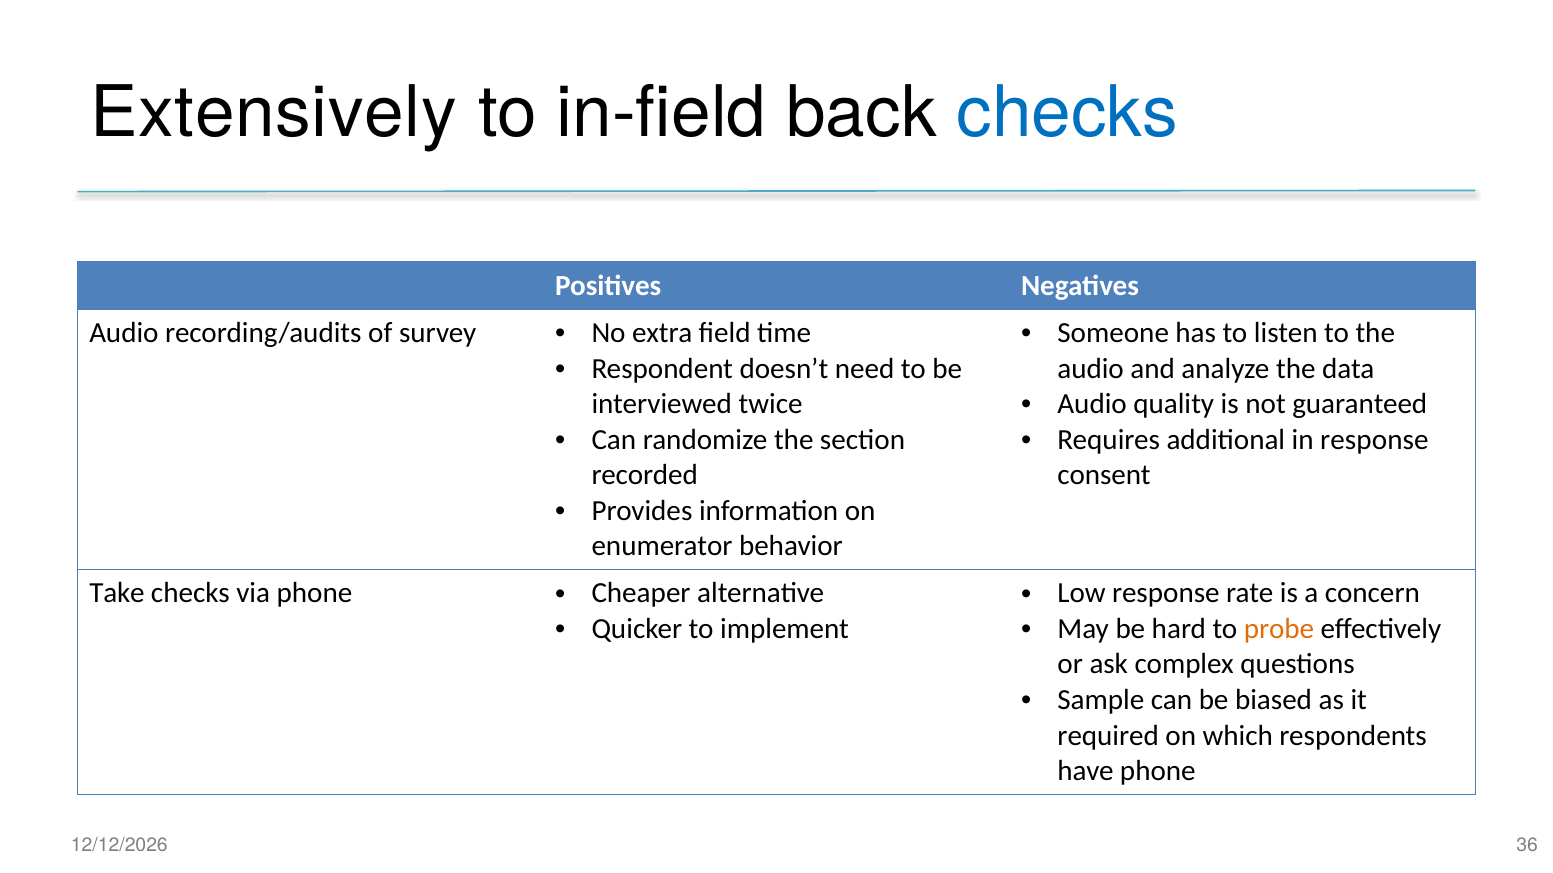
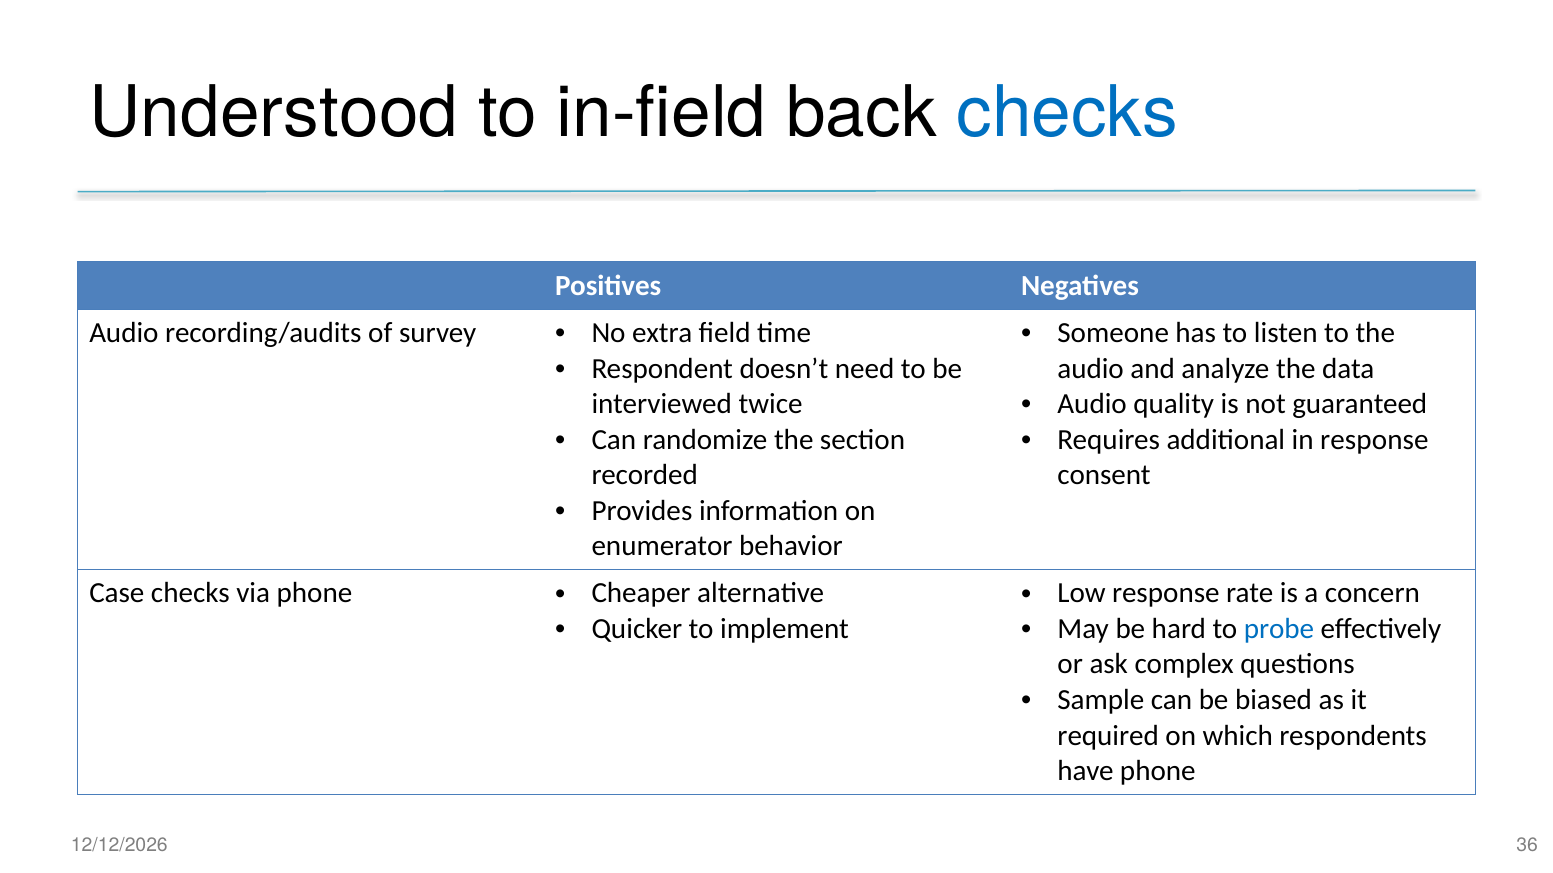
Extensively: Extensively -> Understood (274, 113)
Take: Take -> Case (117, 594)
probe colour: orange -> blue (1279, 629)
